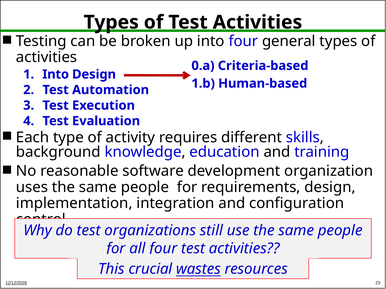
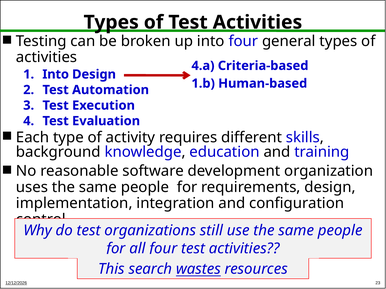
0.a: 0.a -> 4.a (203, 66)
crucial: crucial -> search (150, 269)
